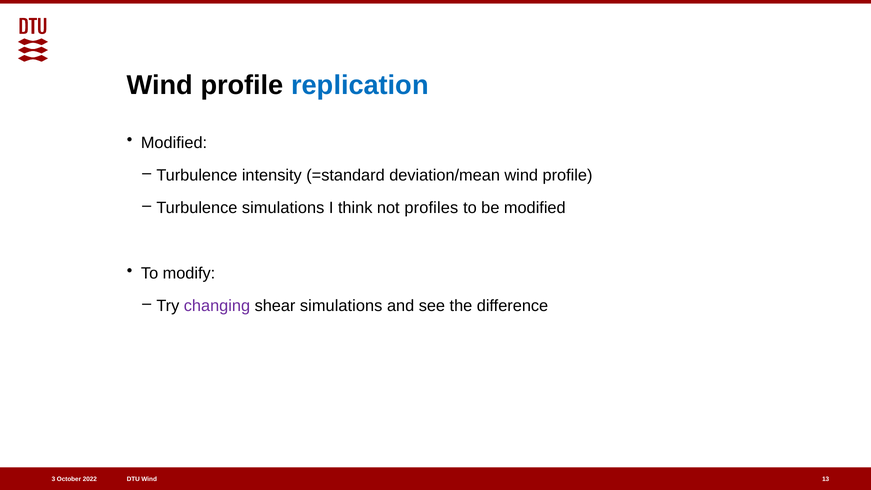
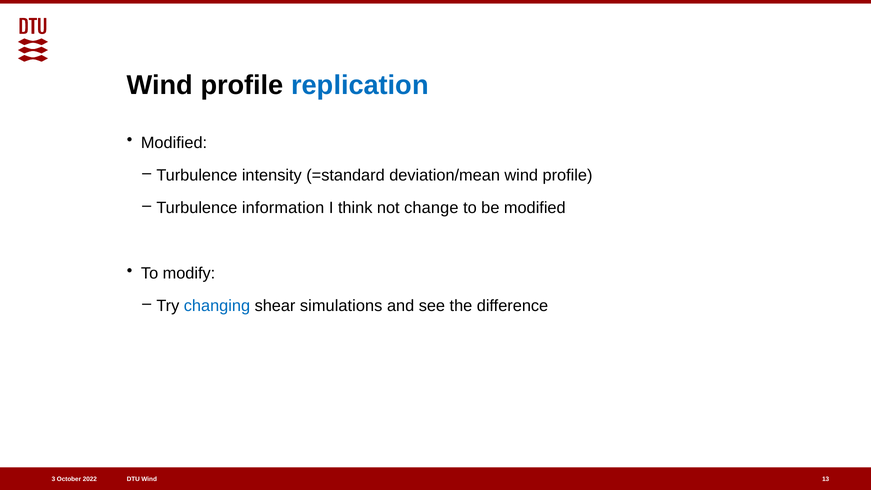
Turbulence simulations: simulations -> information (283, 208)
profiles: profiles -> change (431, 208)
changing colour: purple -> blue (217, 306)
